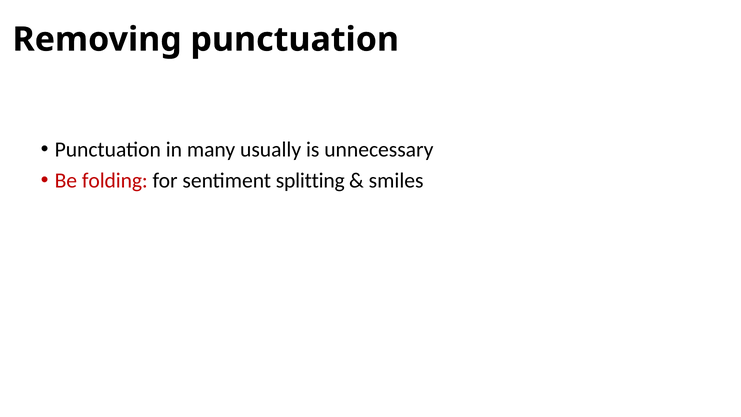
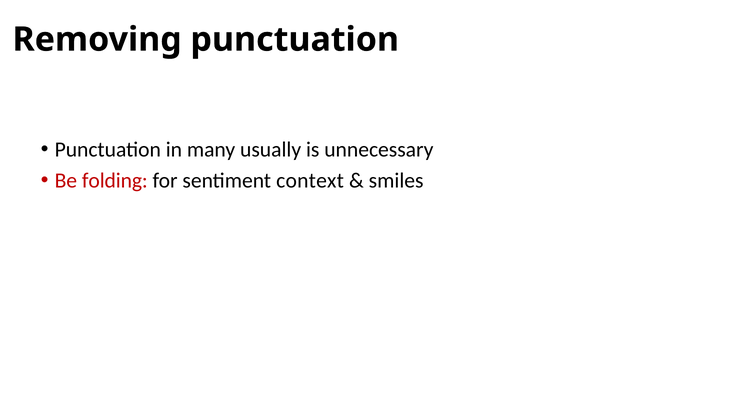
splitting: splitting -> context (310, 180)
